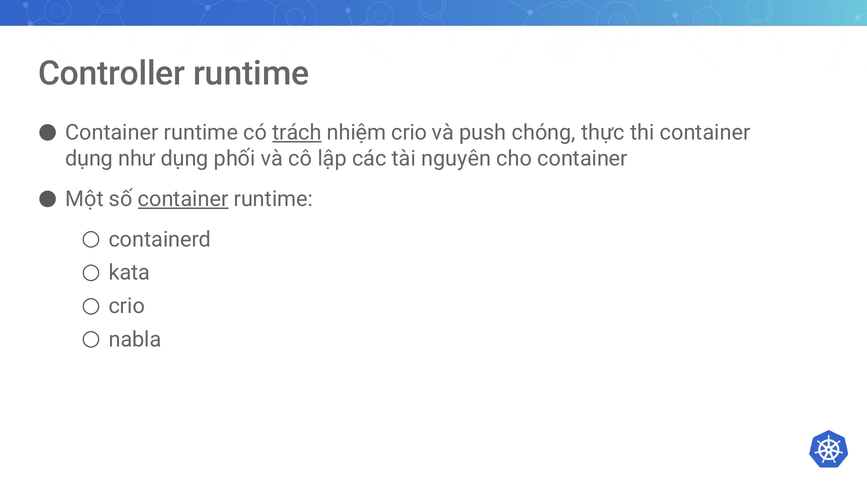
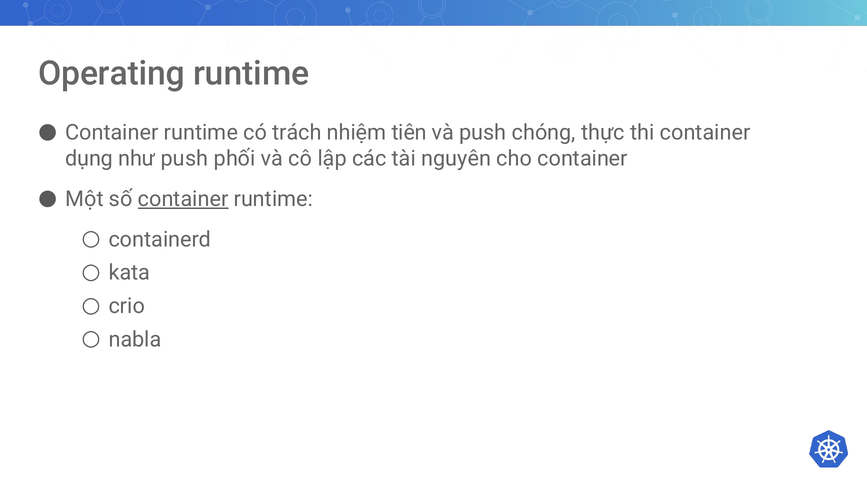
Controller: Controller -> Operating (112, 73)
trách underline: present -> none (297, 132)
nhiệm crio: crio -> tiên (409, 132)
như dụng: dụng -> push (184, 158)
